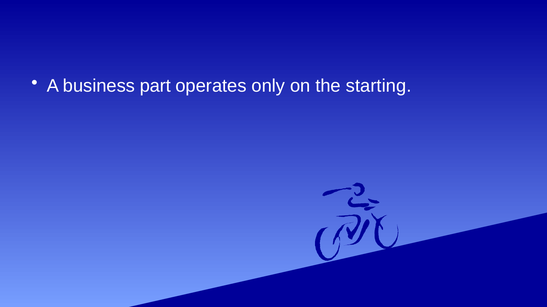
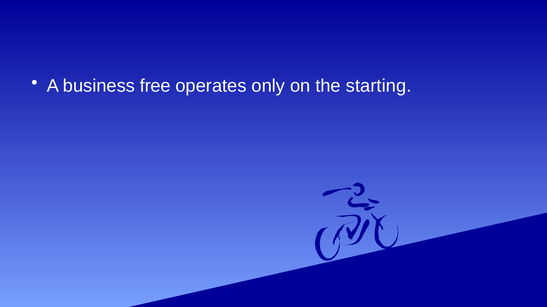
part: part -> free (155, 86)
